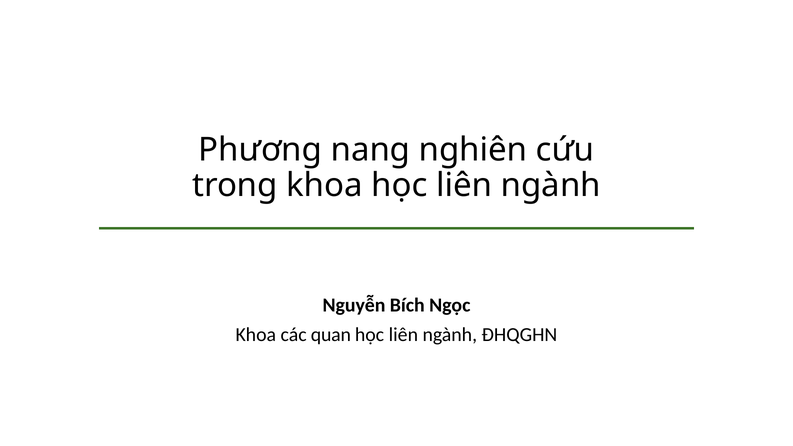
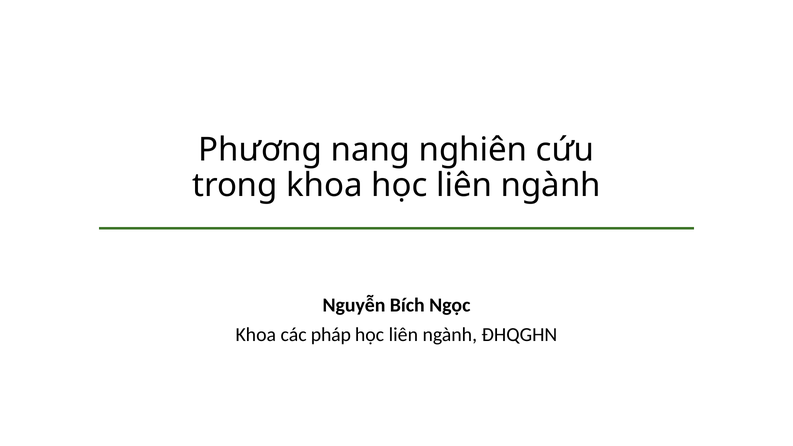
quan: quan -> pháp (331, 335)
